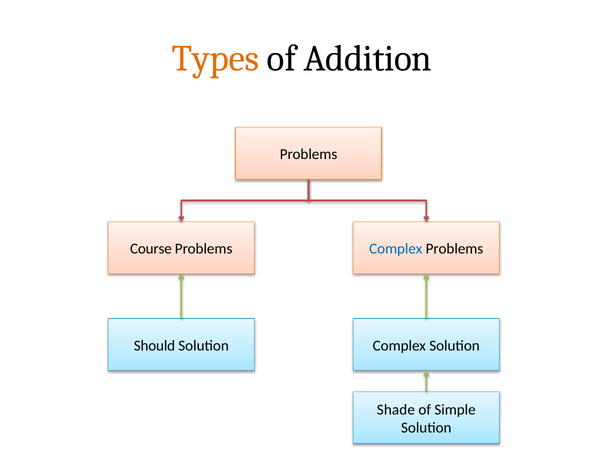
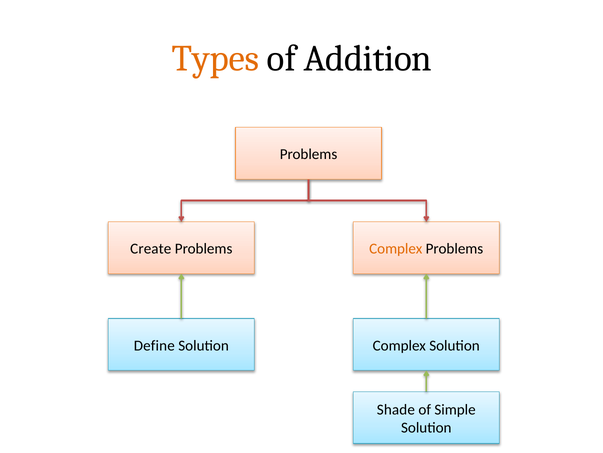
Course: Course -> Create (151, 248)
Complex colour: blue -> orange (396, 248)
Should: Should -> Define (154, 345)
